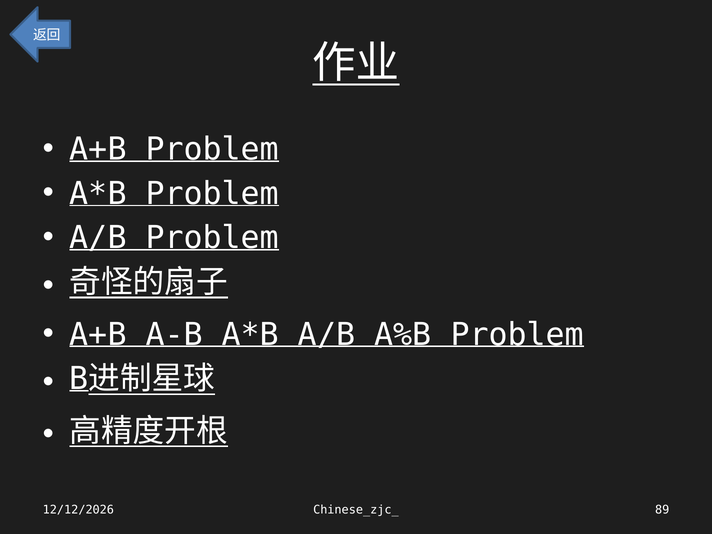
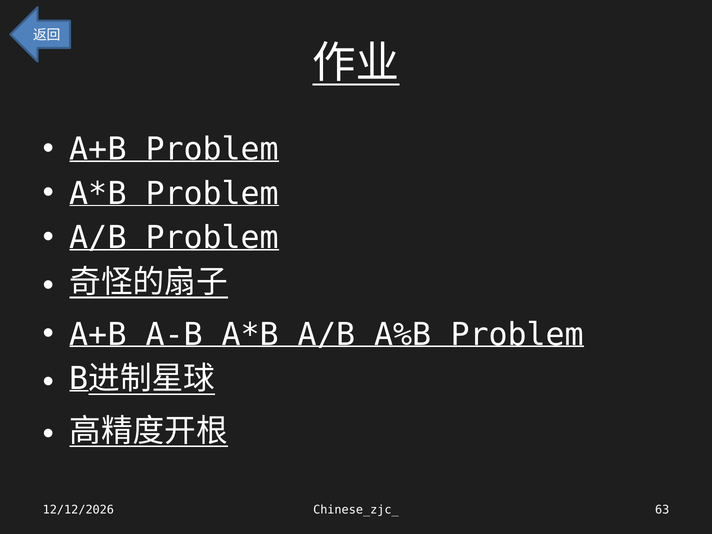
89: 89 -> 63 (662, 510)
